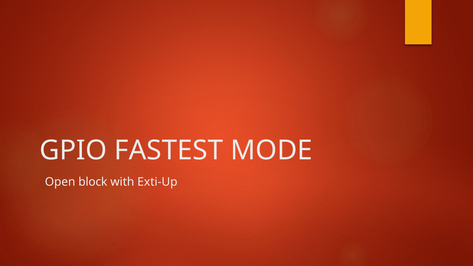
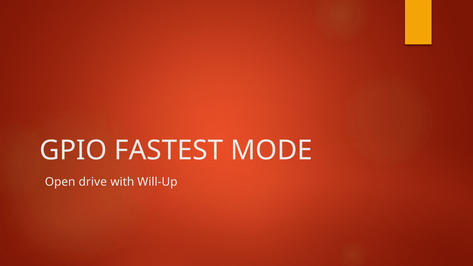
block: block -> drive (93, 182)
Exti-Up: Exti-Up -> Will-Up (157, 182)
